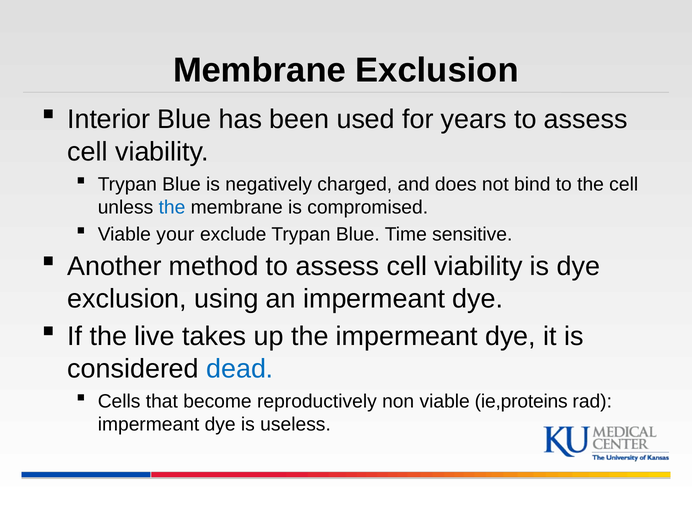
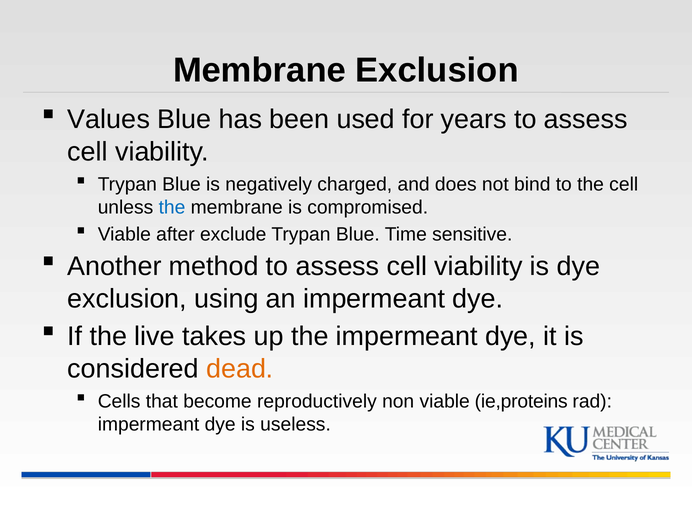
Interior: Interior -> Values (109, 120)
your: your -> after (175, 234)
dead colour: blue -> orange (240, 369)
